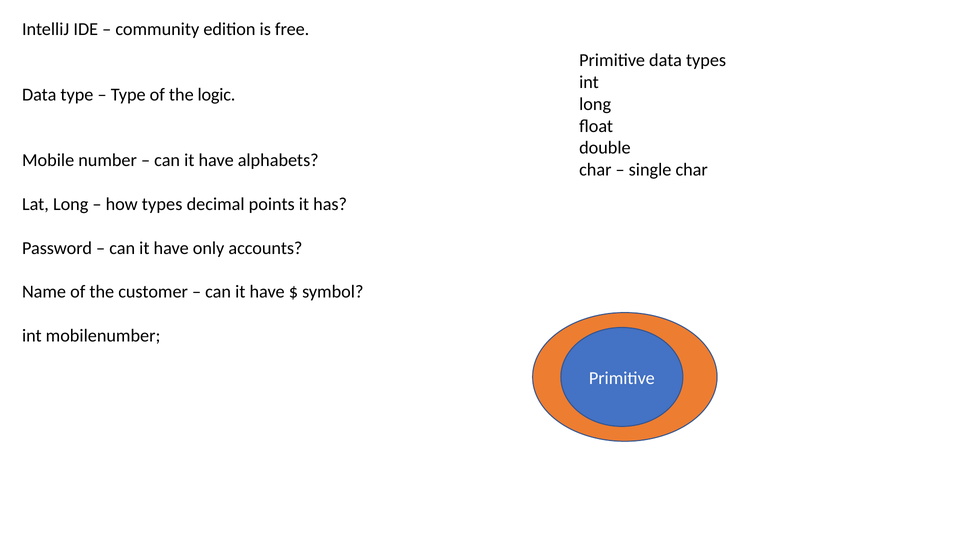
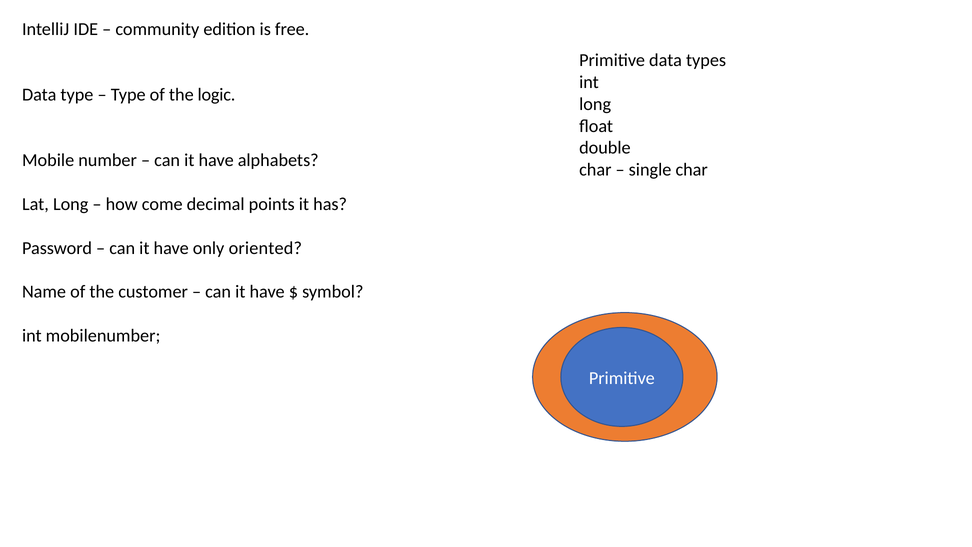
how types: types -> come (162, 204)
accounts: accounts -> oriented (265, 248)
